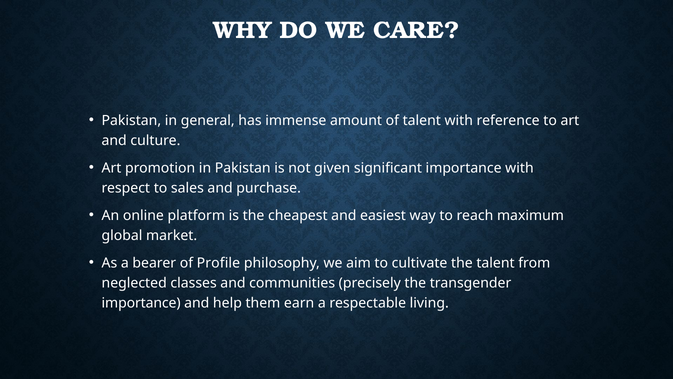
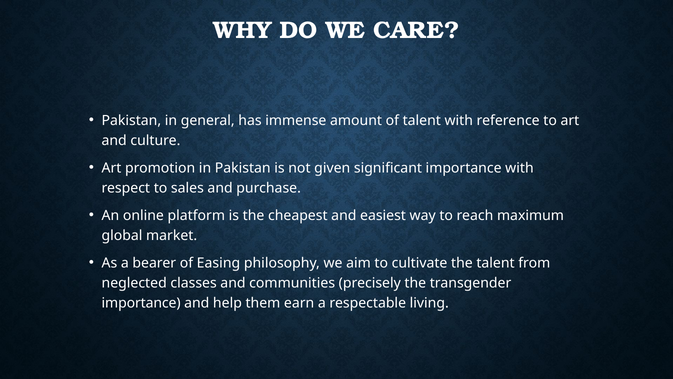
Profile: Profile -> Easing (218, 263)
